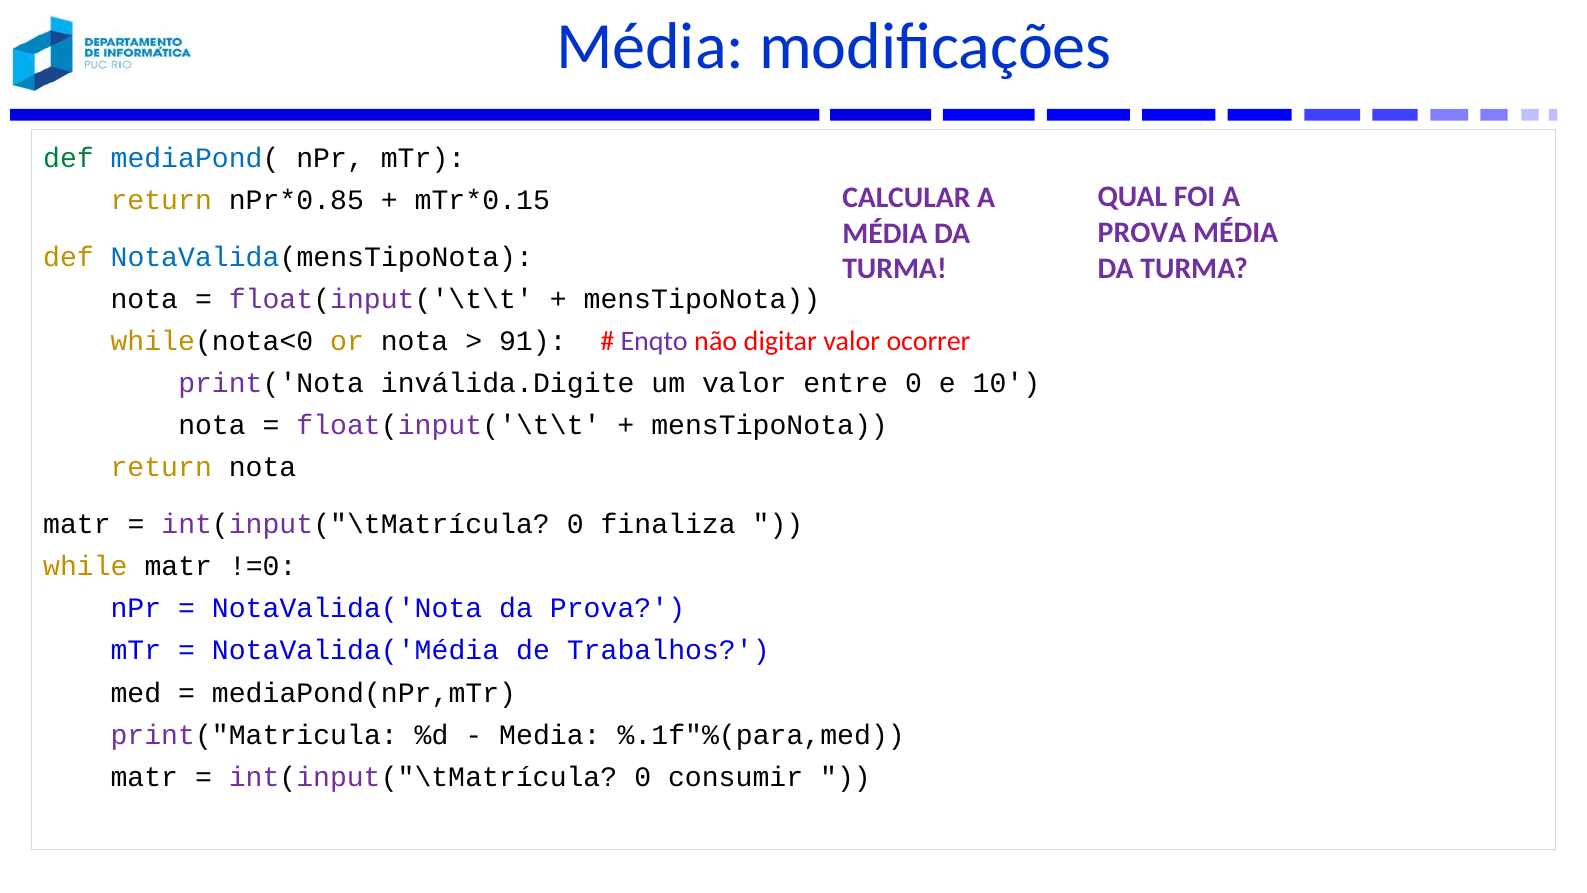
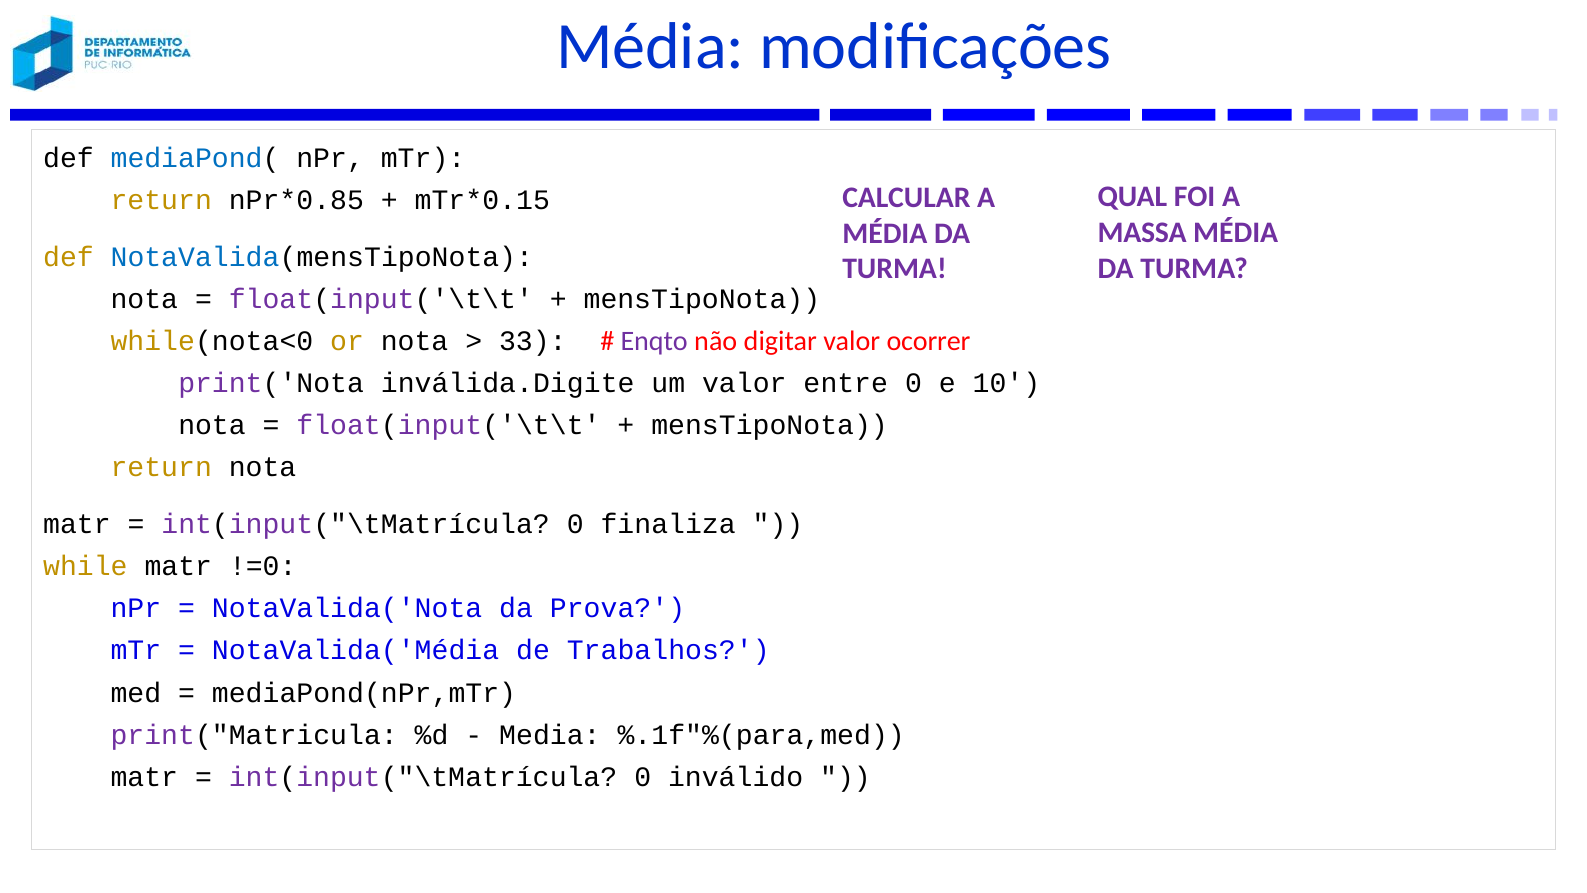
def colour: green -> black (68, 158)
PROVA: PROVA -> MASSA (1142, 232)
91: 91 -> 33 (533, 341)
consumir: consumir -> inválido (736, 777)
